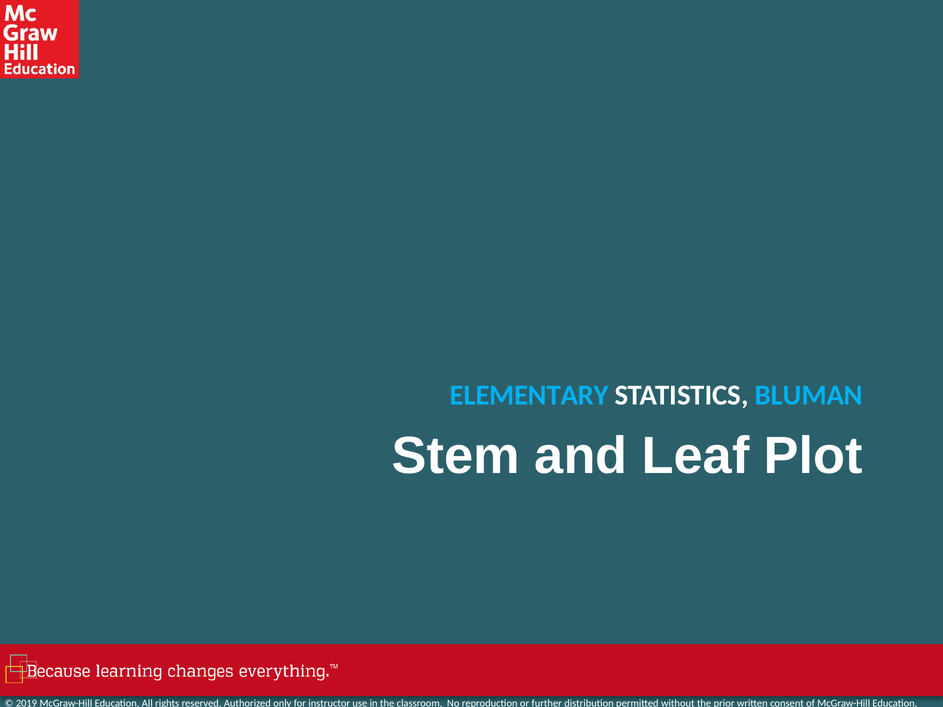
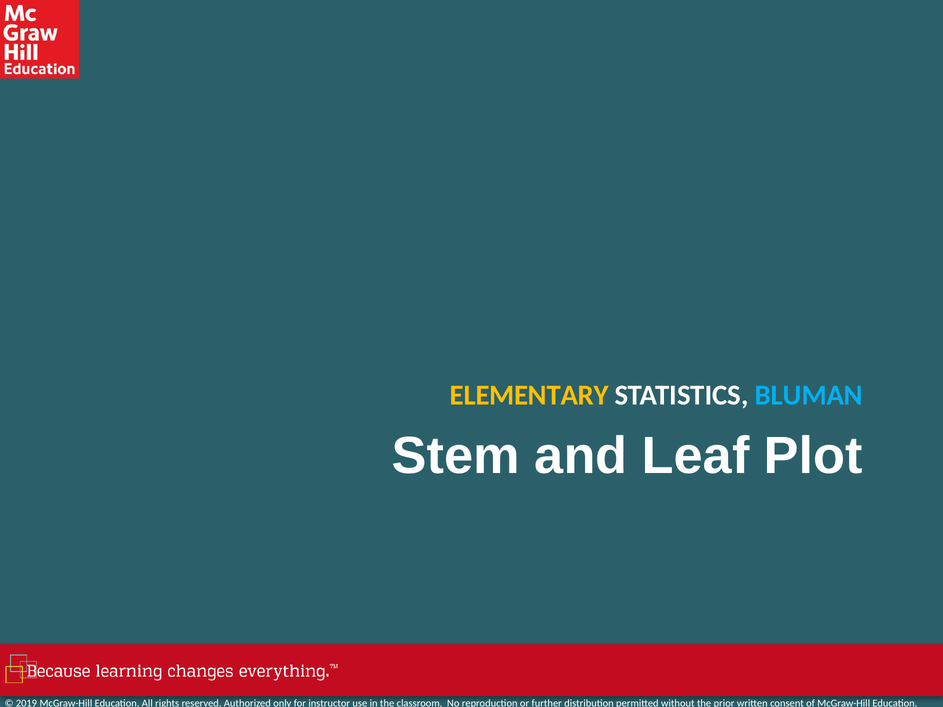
ELEMENTARY colour: light blue -> yellow (529, 395)
